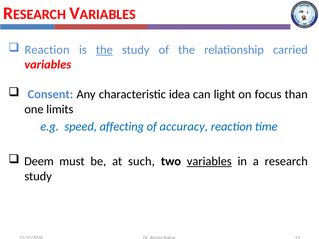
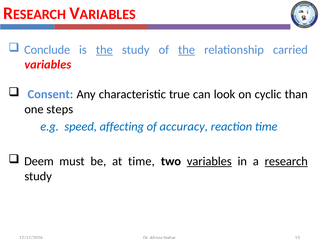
Reaction: Reaction -> Conclude (47, 50)
the underline: none -> present (187, 50)
idea: idea -> true (179, 94)
light: light -> look (224, 94)
focus: focus -> cyclic (268, 94)
limits: limits -> steps (60, 109)
at such: such -> time (141, 161)
research underline: none -> present (286, 161)
